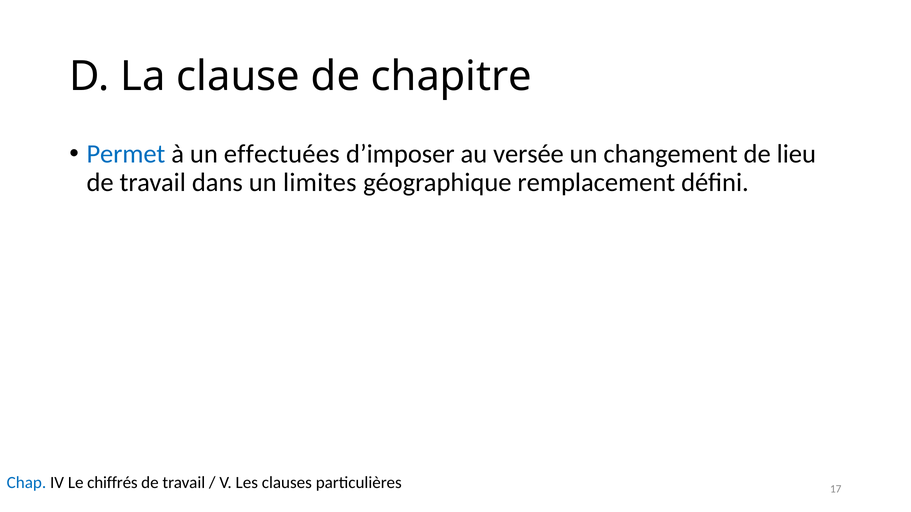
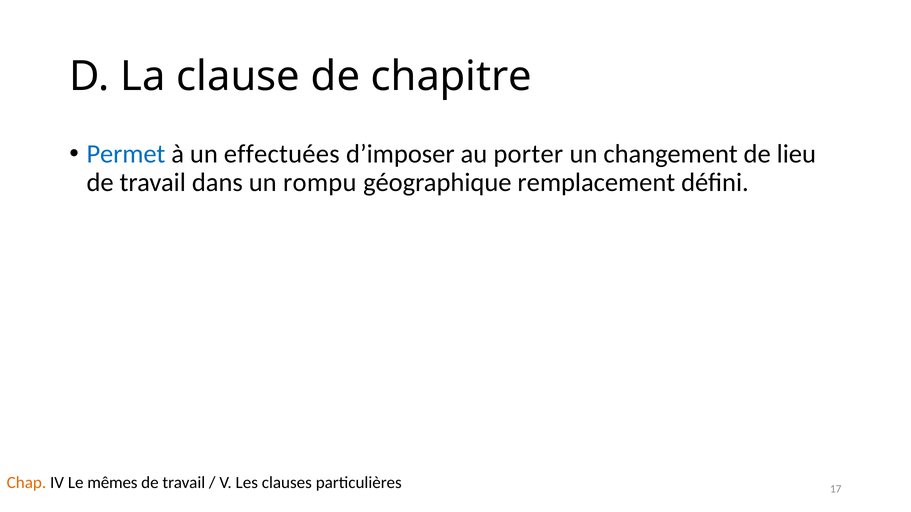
versée: versée -> porter (528, 154)
limites: limites -> rompu (320, 183)
Chap colour: blue -> orange (26, 483)
chiffrés: chiffrés -> mêmes (112, 483)
